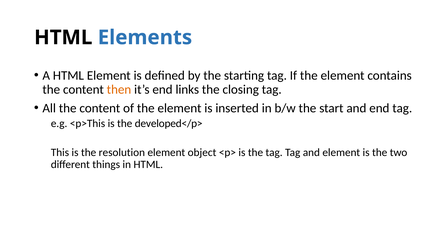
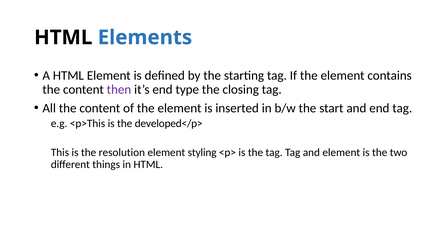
then colour: orange -> purple (119, 90)
links: links -> type (187, 90)
object: object -> styling (202, 153)
